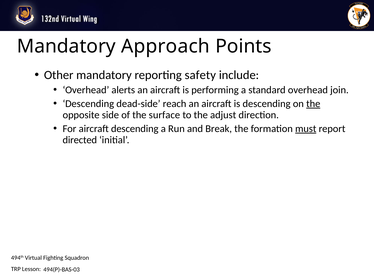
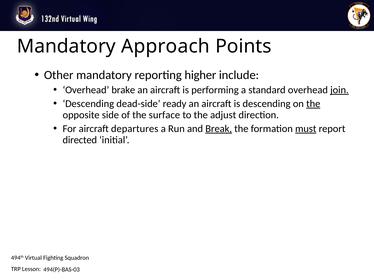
safety: safety -> higher (200, 75)
alerts: alerts -> brake (123, 90)
join underline: none -> present (339, 90)
reach: reach -> ready (175, 104)
aircraft descending: descending -> departures (135, 129)
Break underline: none -> present (219, 129)
